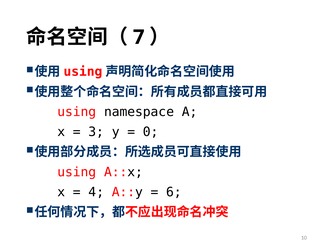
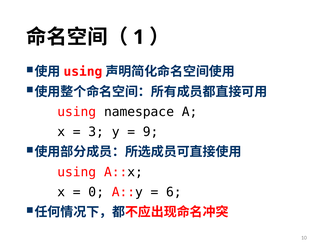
7: 7 -> 1 (139, 37)
0: 0 -> 9 (151, 132)
4: 4 -> 0 (96, 193)
